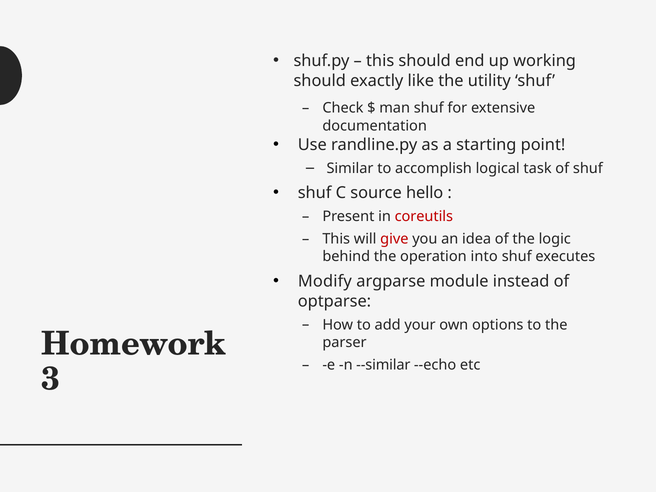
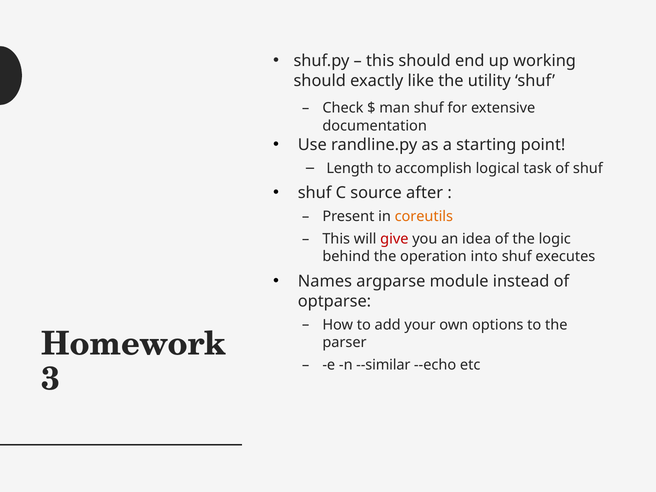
Similar: Similar -> Length (350, 168)
hello: hello -> after (425, 193)
coreutils colour: red -> orange (424, 216)
Modify: Modify -> Names (325, 281)
